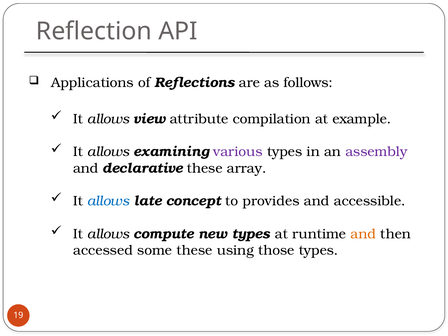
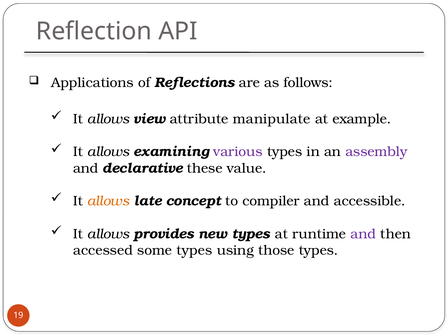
compilation: compilation -> manipulate (272, 119)
array: array -> value (247, 168)
allows colour: blue -> orange (108, 201)
provides: provides -> compiler (271, 201)
compute: compute -> provides (164, 234)
and colour: orange -> purple (363, 234)
some these: these -> types (194, 250)
